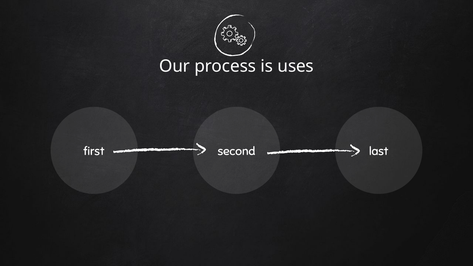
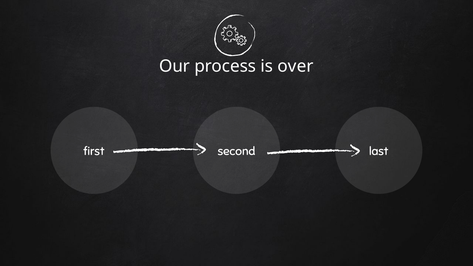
uses: uses -> over (296, 66)
